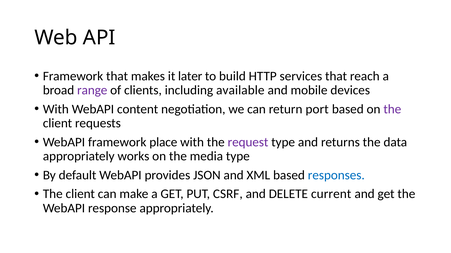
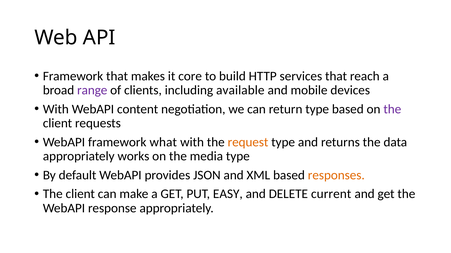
later: later -> core (190, 76)
return port: port -> type (317, 109)
place: place -> what (163, 142)
request colour: purple -> orange (248, 142)
responses colour: blue -> orange (336, 176)
CSRF: CSRF -> EASY (228, 195)
